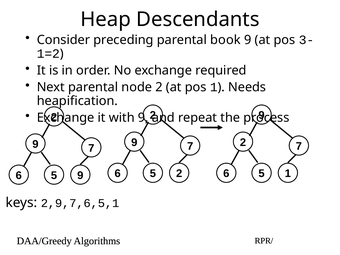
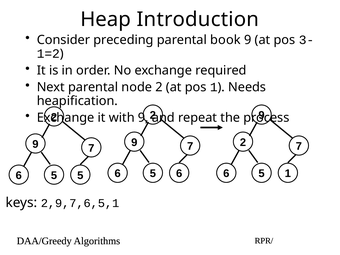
Descendants: Descendants -> Introduction (198, 19)
5 2: 2 -> 6 (179, 174)
5 9: 9 -> 5 (80, 175)
